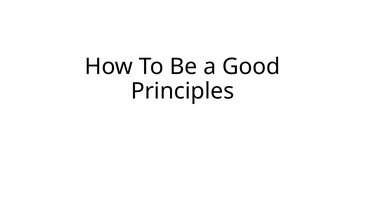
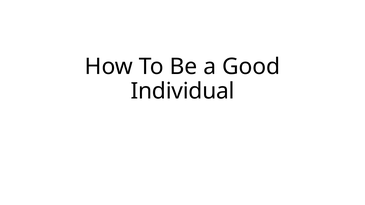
Principles: Principles -> Individual (183, 91)
